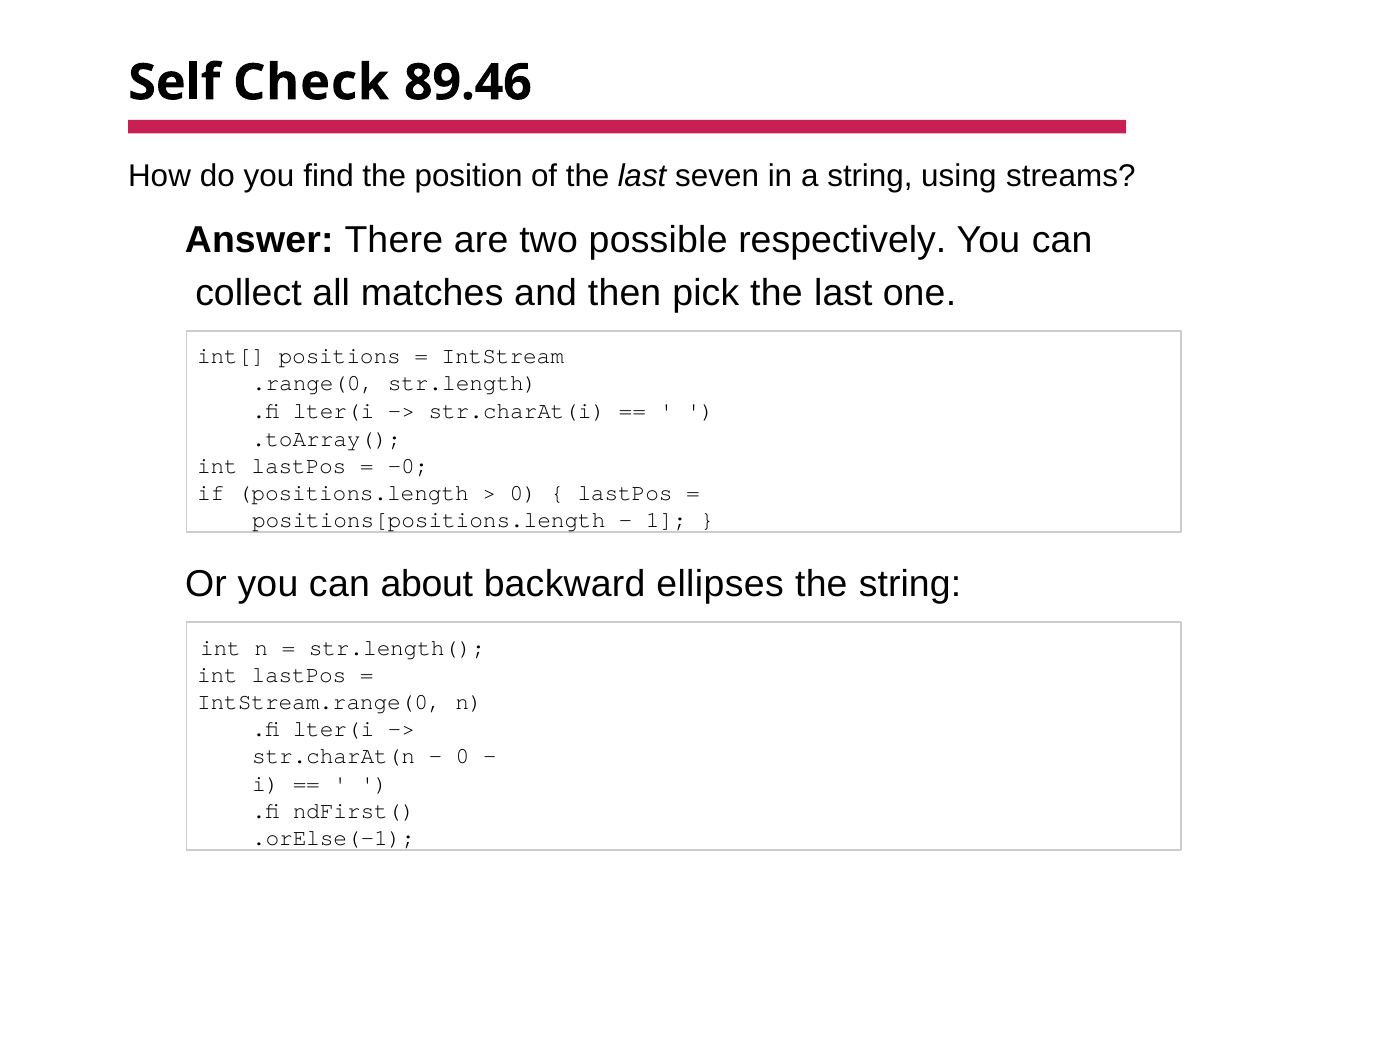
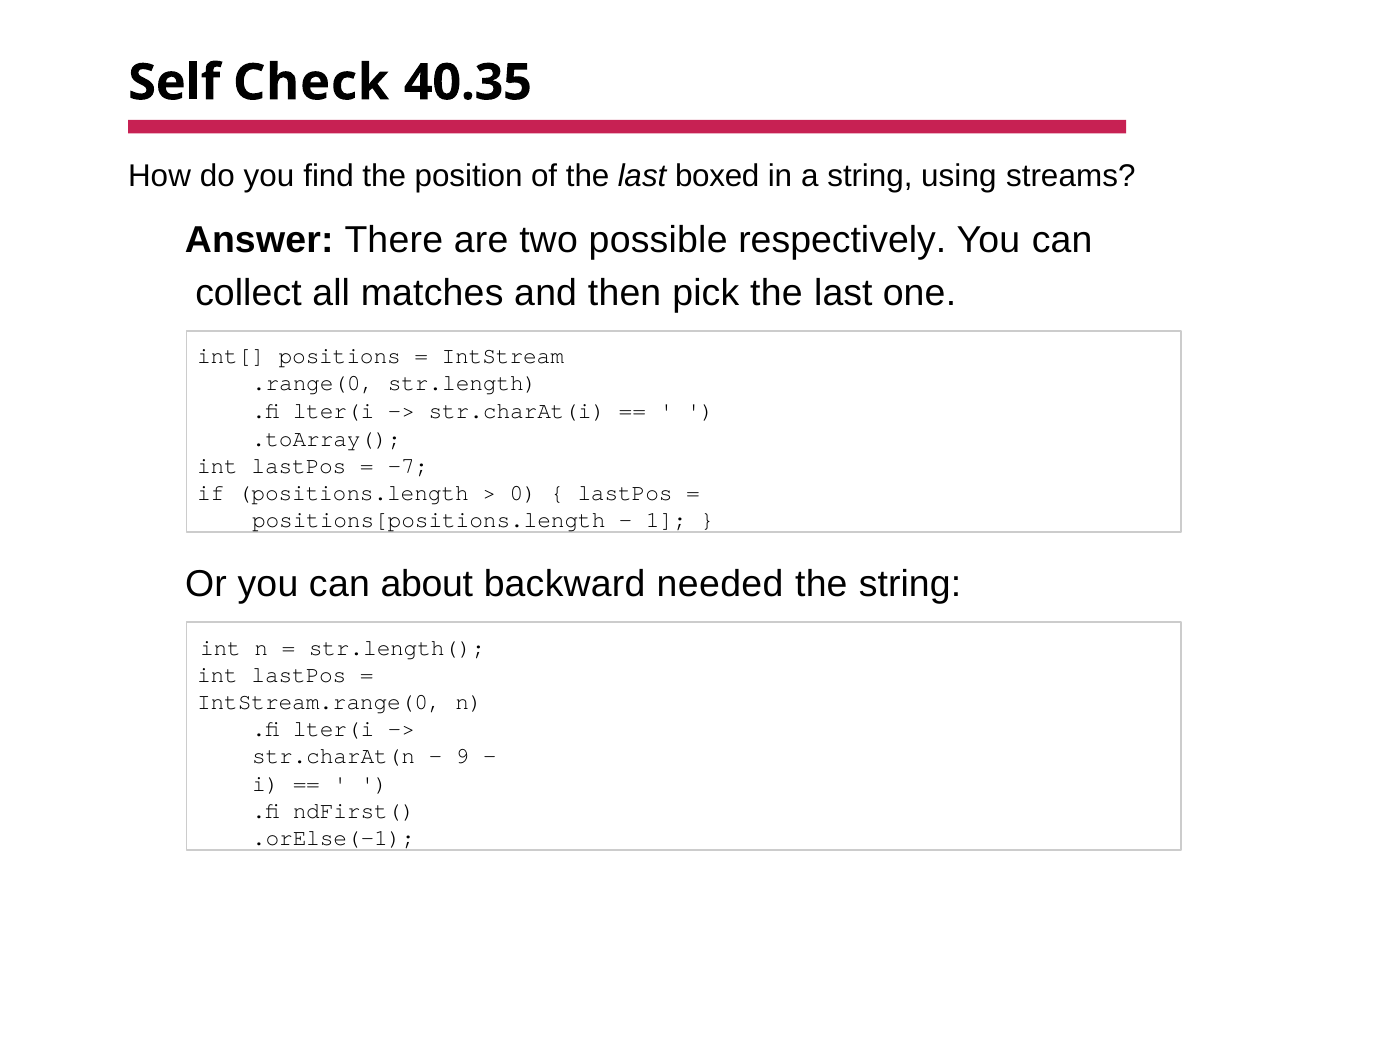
89.46: 89.46 -> 40.35 (468, 83)
seven: seven -> boxed (717, 176)
-0: -0 -> -7 (408, 465)
ellipses: ellipses -> needed (720, 584)
0: 0 -> 9 (462, 756)
